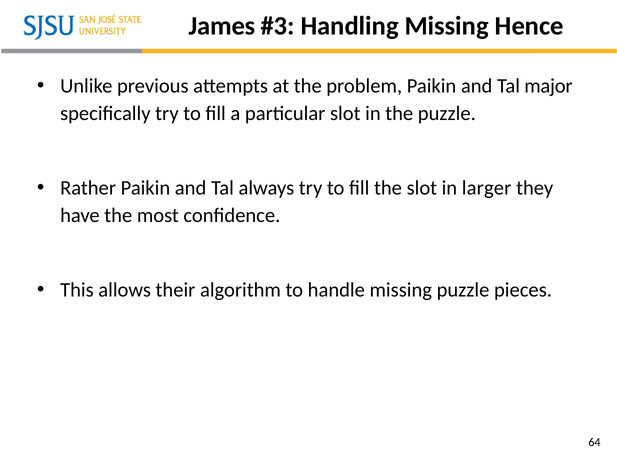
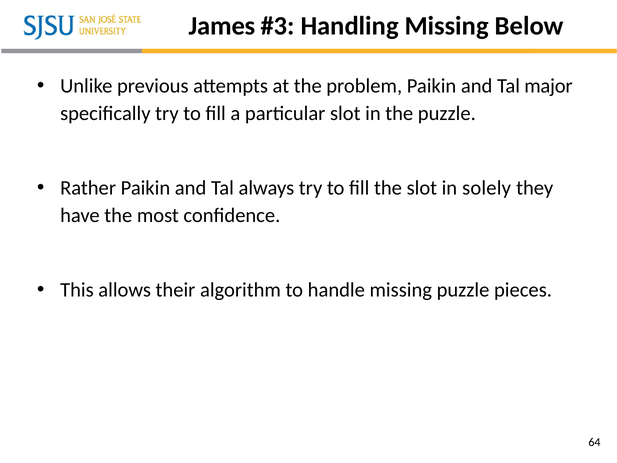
Hence: Hence -> Below (529, 26)
larger: larger -> solely (487, 188)
